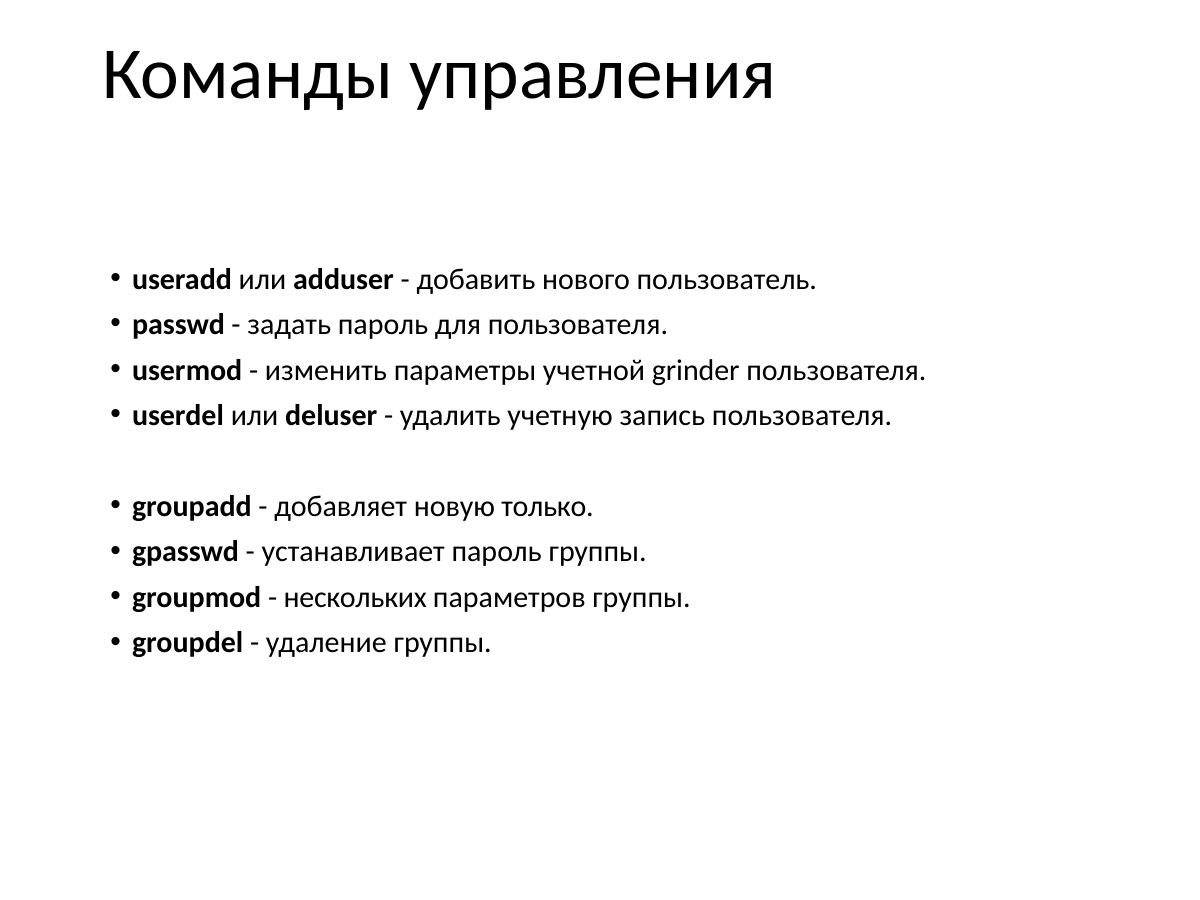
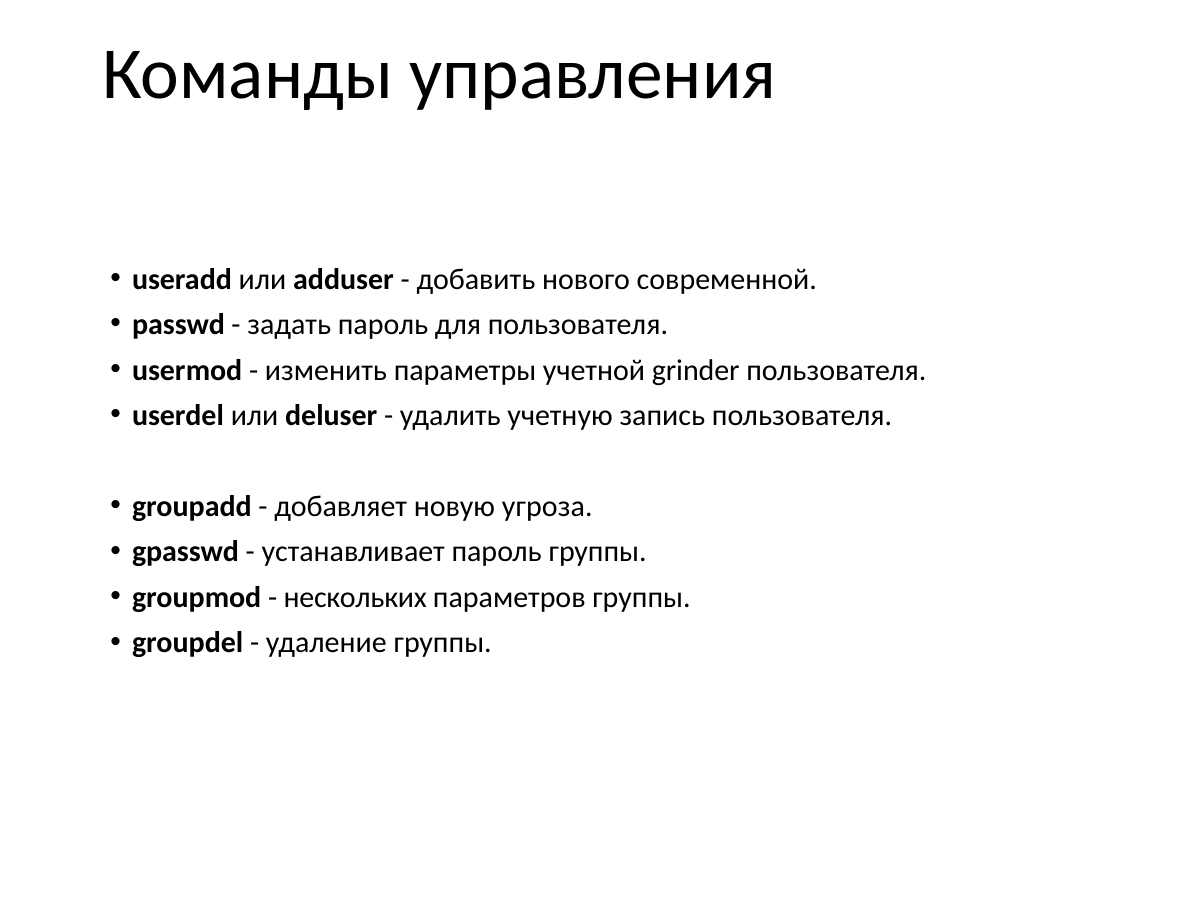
пользователь: пользователь -> современной (727, 279)
только: только -> угроза (547, 507)
